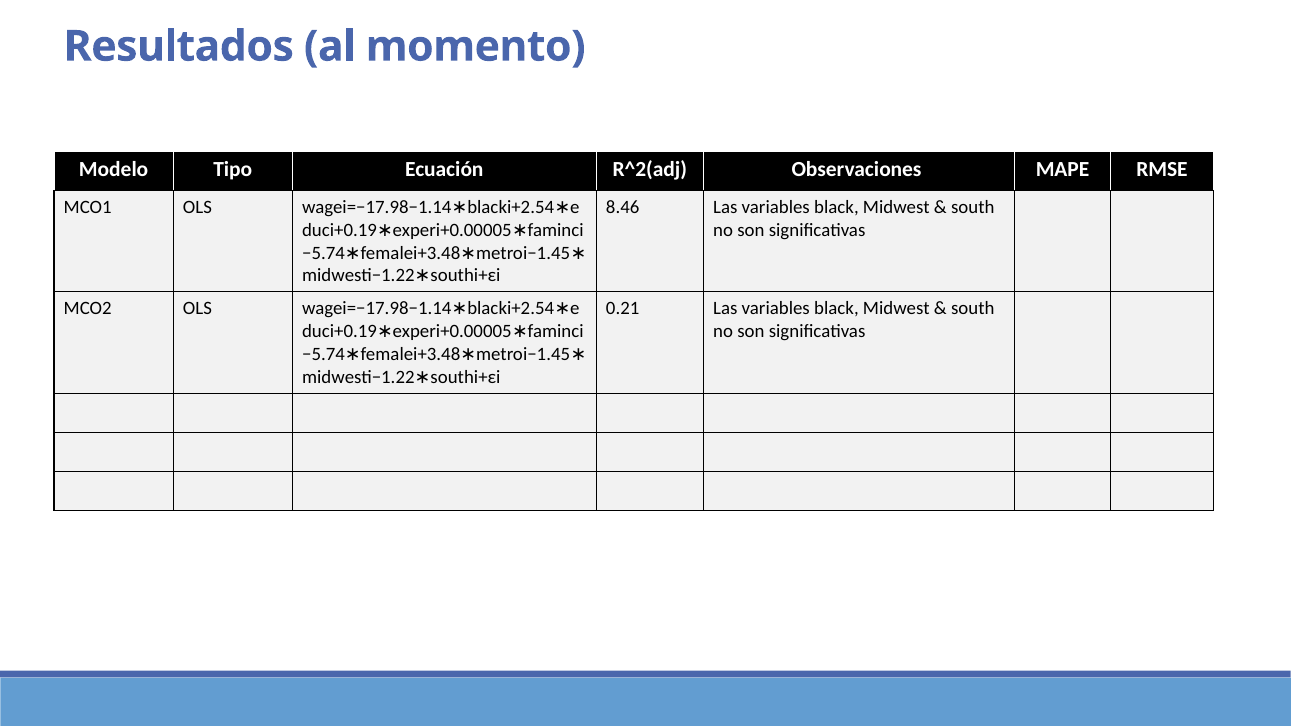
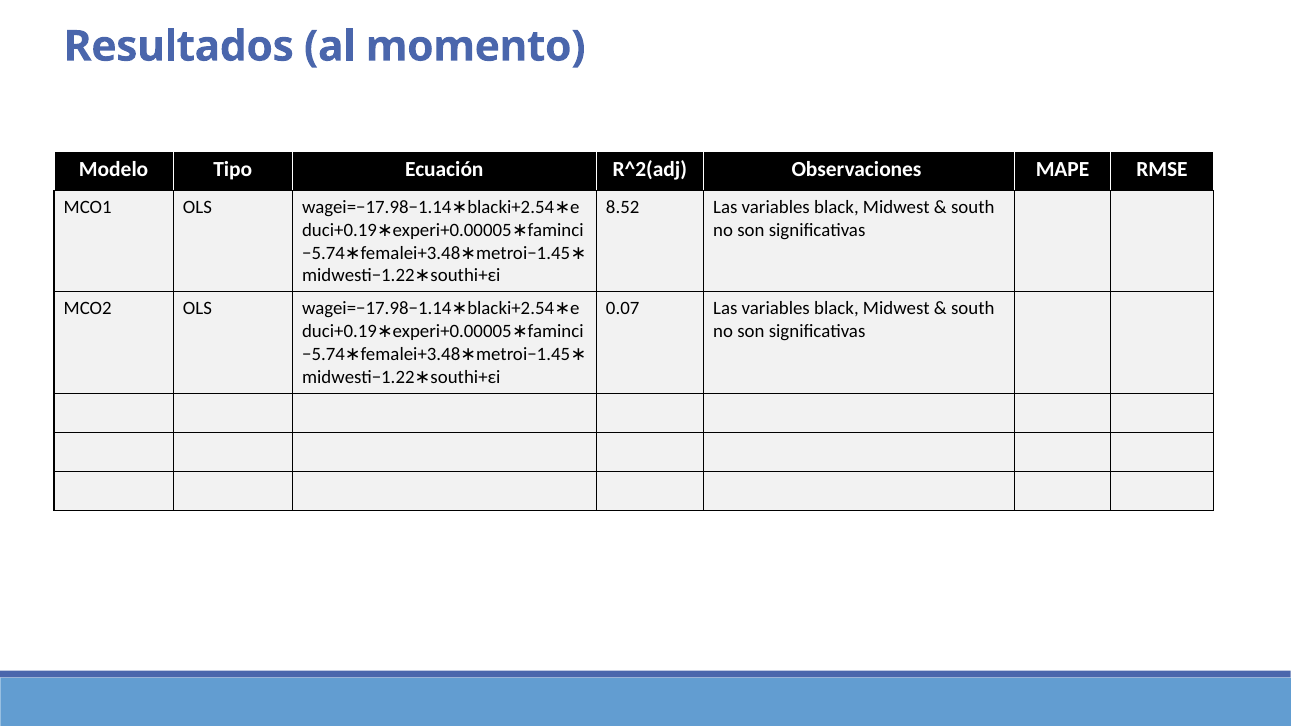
8.46: 8.46 -> 8.52 (623, 207)
0.21: 0.21 -> 0.07 (623, 308)
